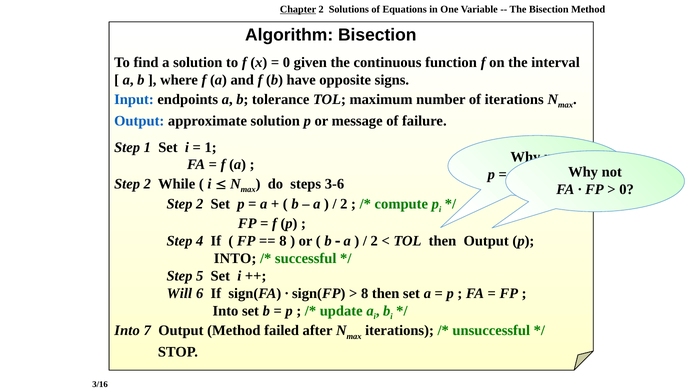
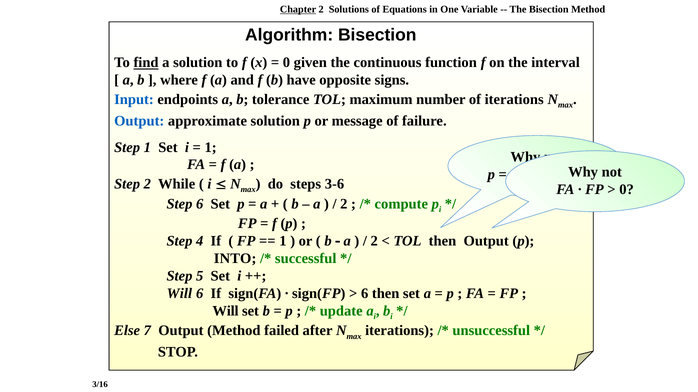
find underline: none -> present (146, 63)
2: 2 -> 6 (200, 204)
8: 8 -> 1 (283, 241)
8: 8 -> 6 (365, 294)
Into: Into -> Will (226, 311)
Into: Into -> Else (127, 331)
